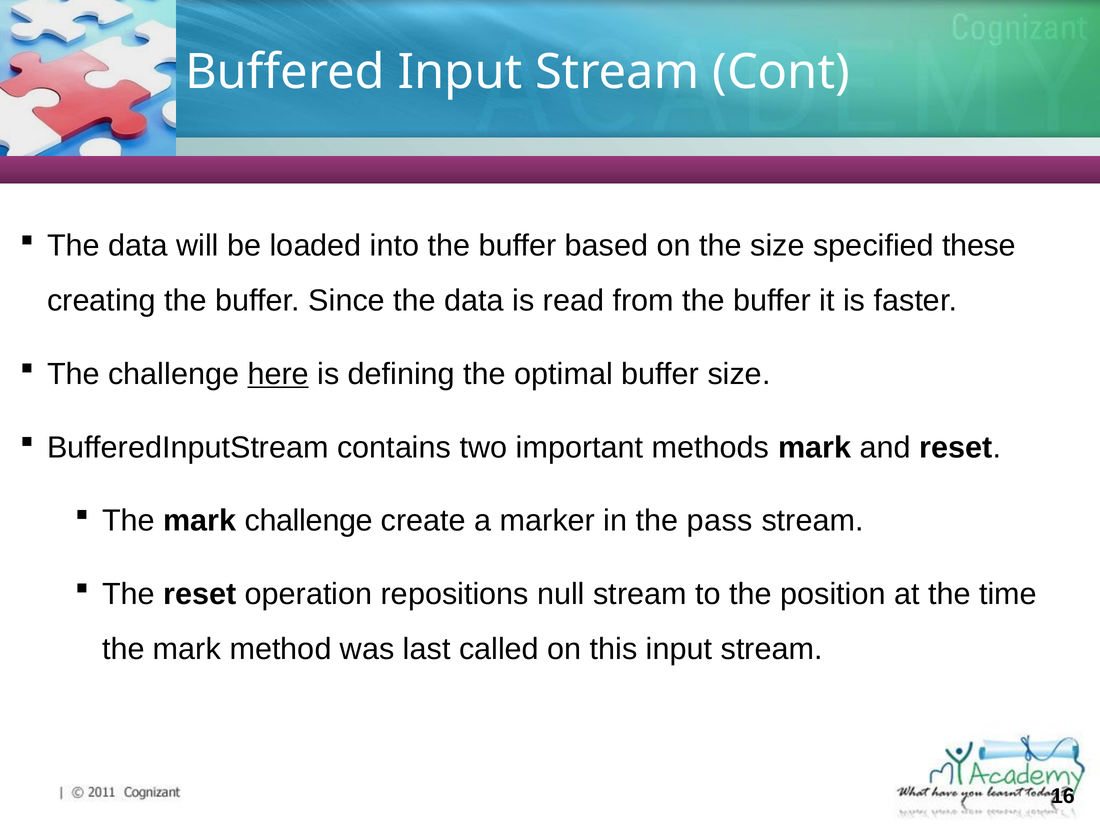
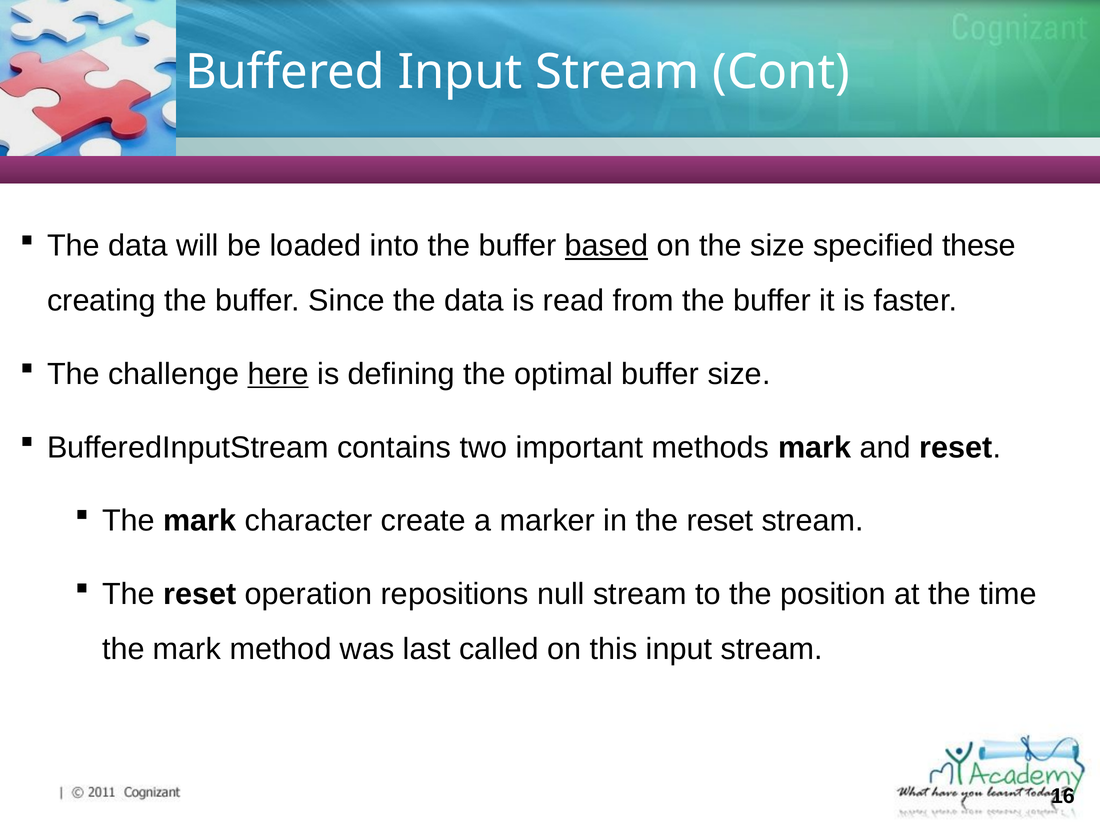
based underline: none -> present (607, 246)
mark challenge: challenge -> character (309, 521)
in the pass: pass -> reset (720, 521)
